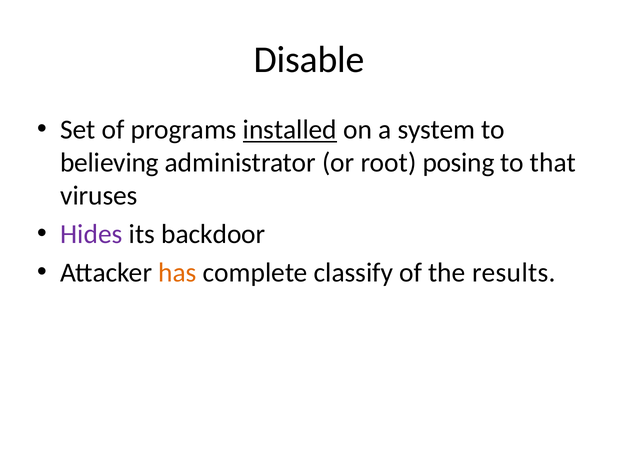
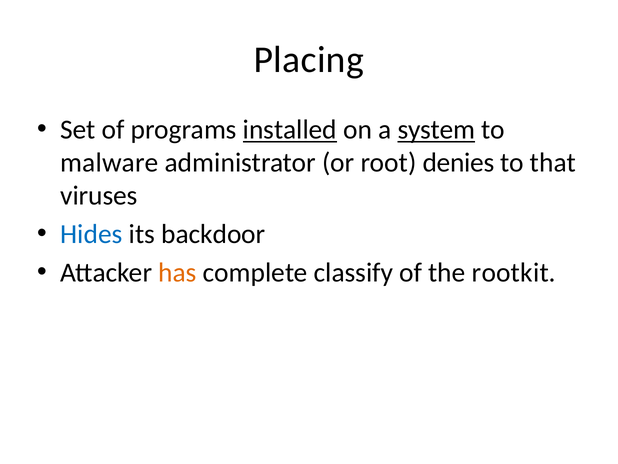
Disable: Disable -> Placing (309, 60)
system underline: none -> present (436, 130)
believing: believing -> malware (109, 163)
posing: posing -> denies (458, 163)
Hides colour: purple -> blue (91, 234)
results: results -> rootkit (514, 273)
